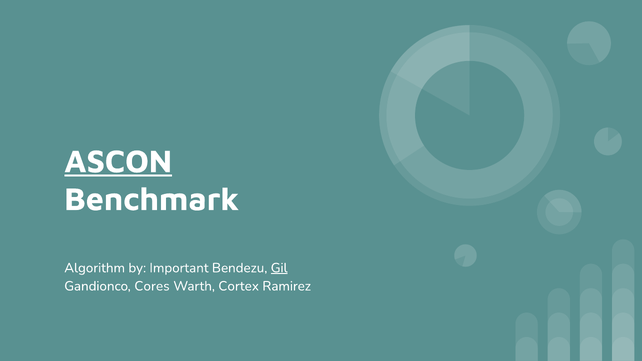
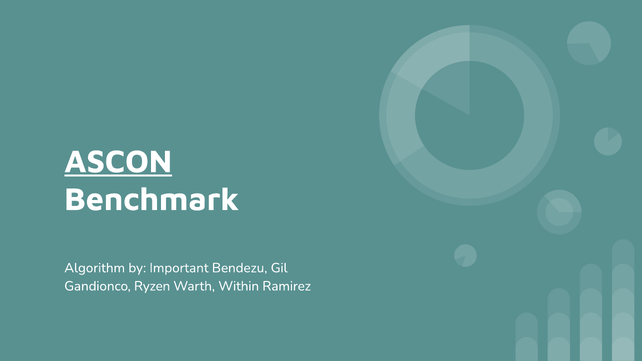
Gil underline: present -> none (279, 268)
Cores: Cores -> Ryzen (152, 286)
Cortex: Cortex -> Within (239, 286)
